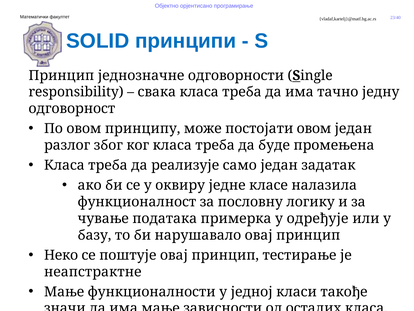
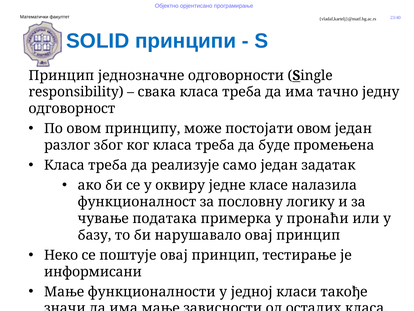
у одређује: одређује -> пронаћи (318, 218)
неапстрактне: неапстрактне -> информисани (93, 271)
